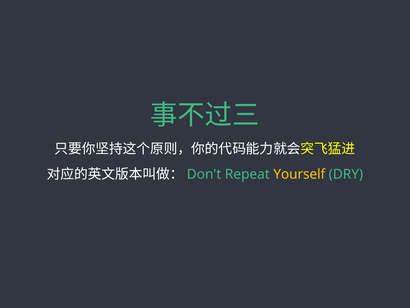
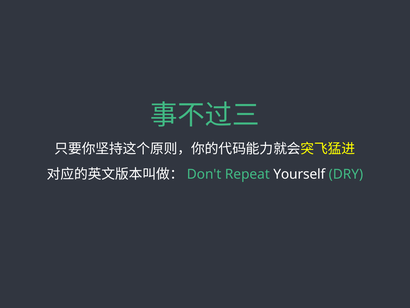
Yourself colour: yellow -> white (299, 174)
